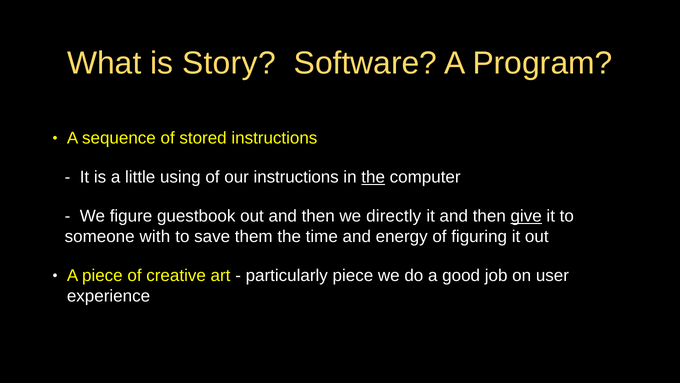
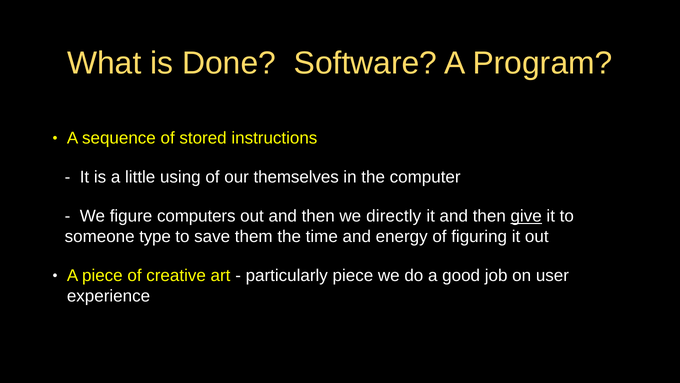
Story: Story -> Done (229, 63)
our instructions: instructions -> themselves (296, 177)
the underline: present -> none (373, 177)
guestbook: guestbook -> computers (196, 216)
with: with -> type (155, 236)
